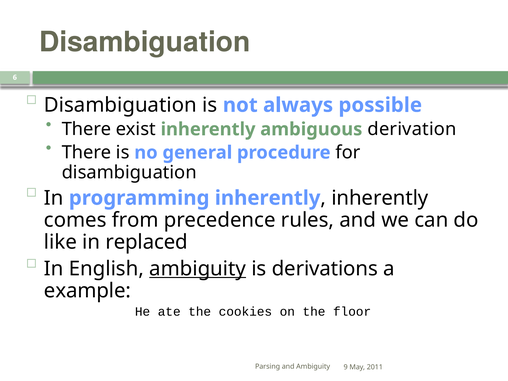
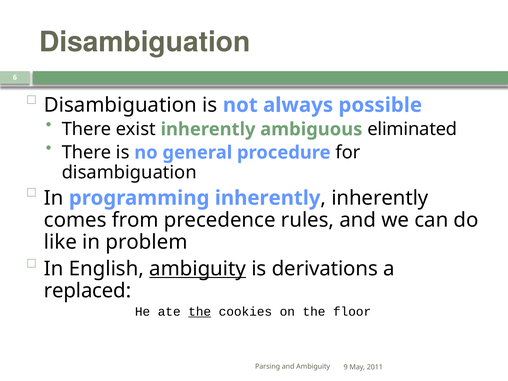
derivation: derivation -> eliminated (412, 129)
replaced: replaced -> problem (146, 242)
example: example -> replaced (88, 291)
the underline: none -> present (200, 312)
